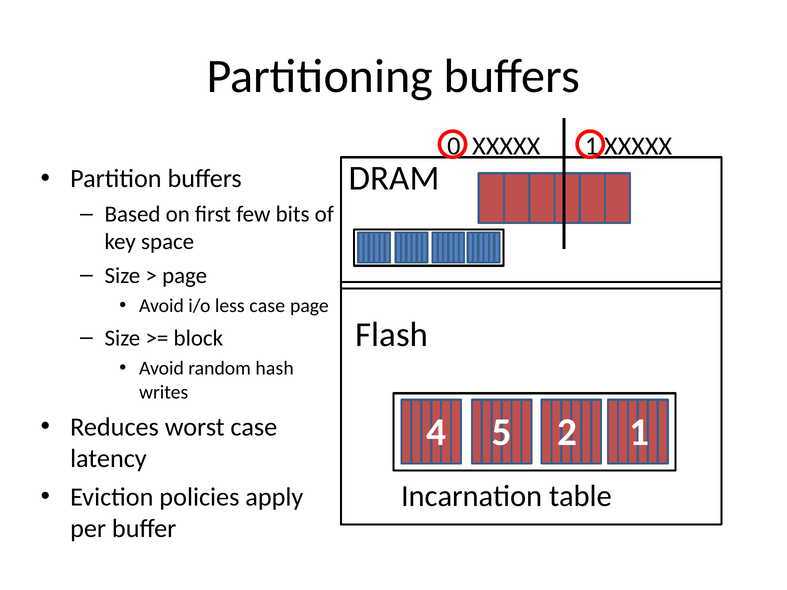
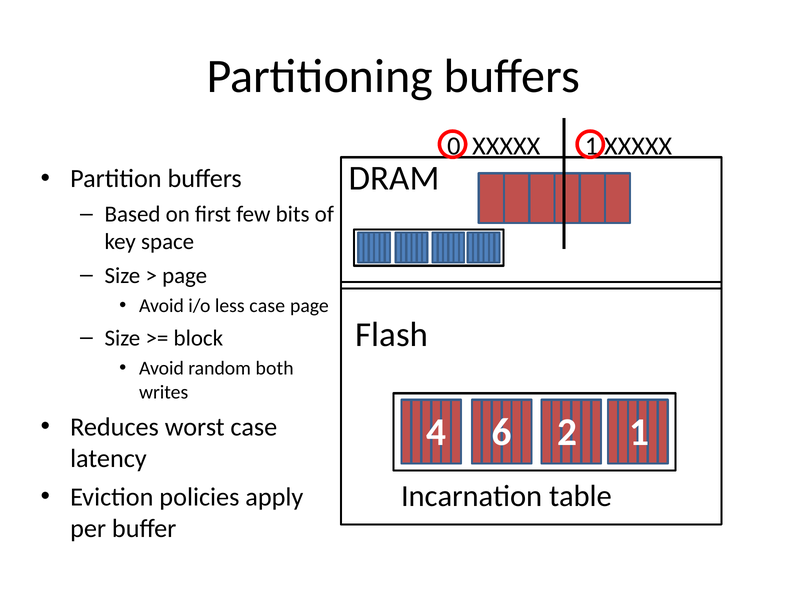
hash: hash -> both (275, 369)
5: 5 -> 6 (502, 432)
